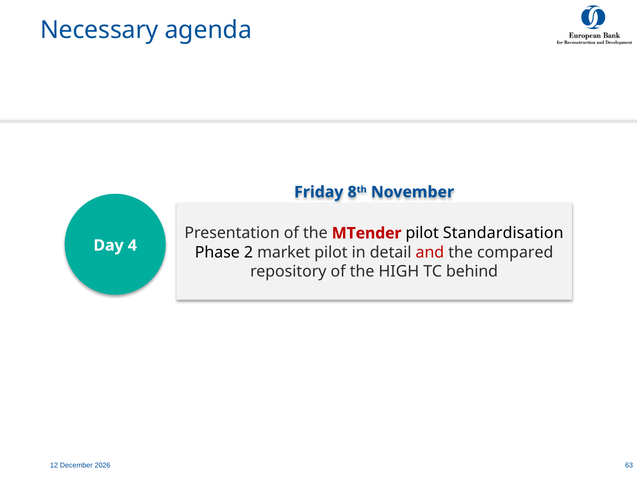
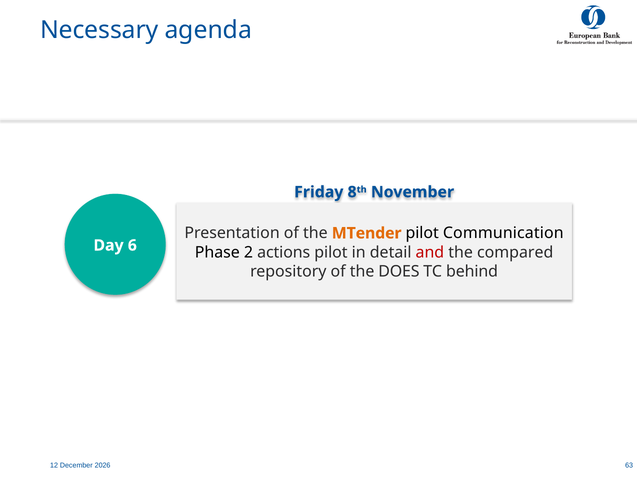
MTender colour: red -> orange (367, 233)
Standardisation: Standardisation -> Communication (503, 233)
4: 4 -> 6 (132, 245)
market: market -> actions (284, 252)
HIGH: HIGH -> DOES (399, 271)
